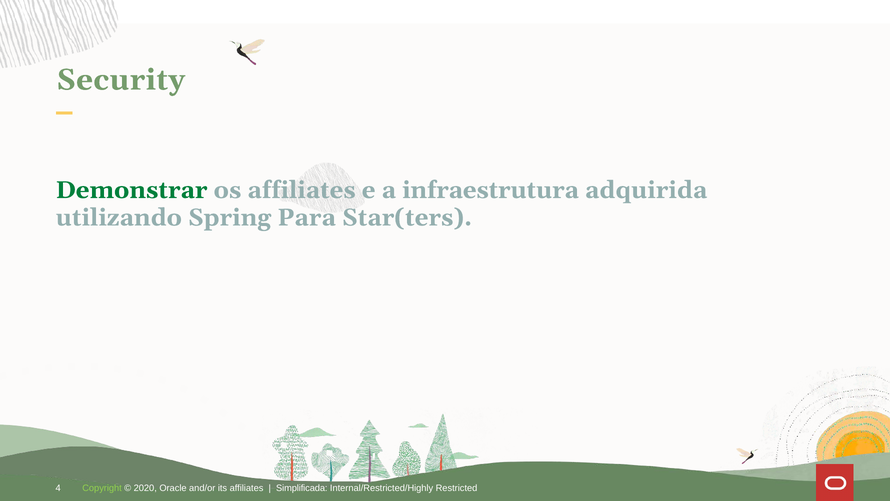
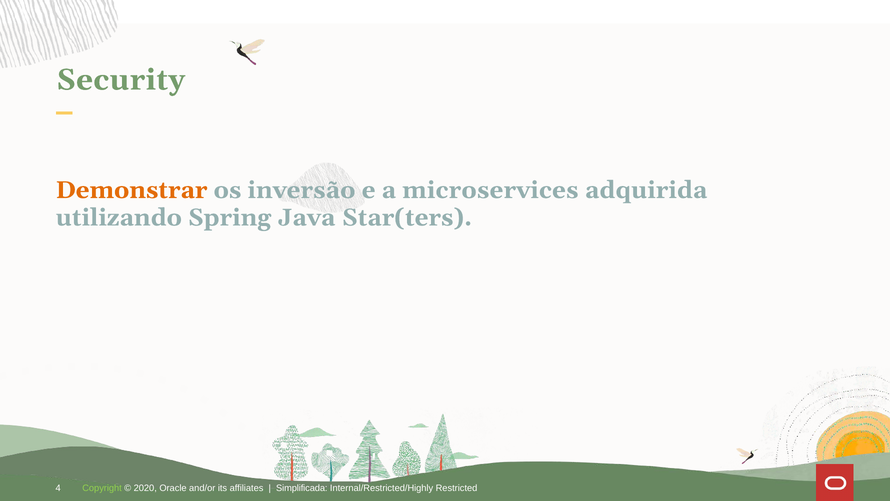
Demonstrar colour: green -> orange (132, 190)
os affiliates: affiliates -> inversão (301, 190)
infraestrutura: infraestrutura -> microservices (490, 190)
Para: Para -> Java (307, 217)
